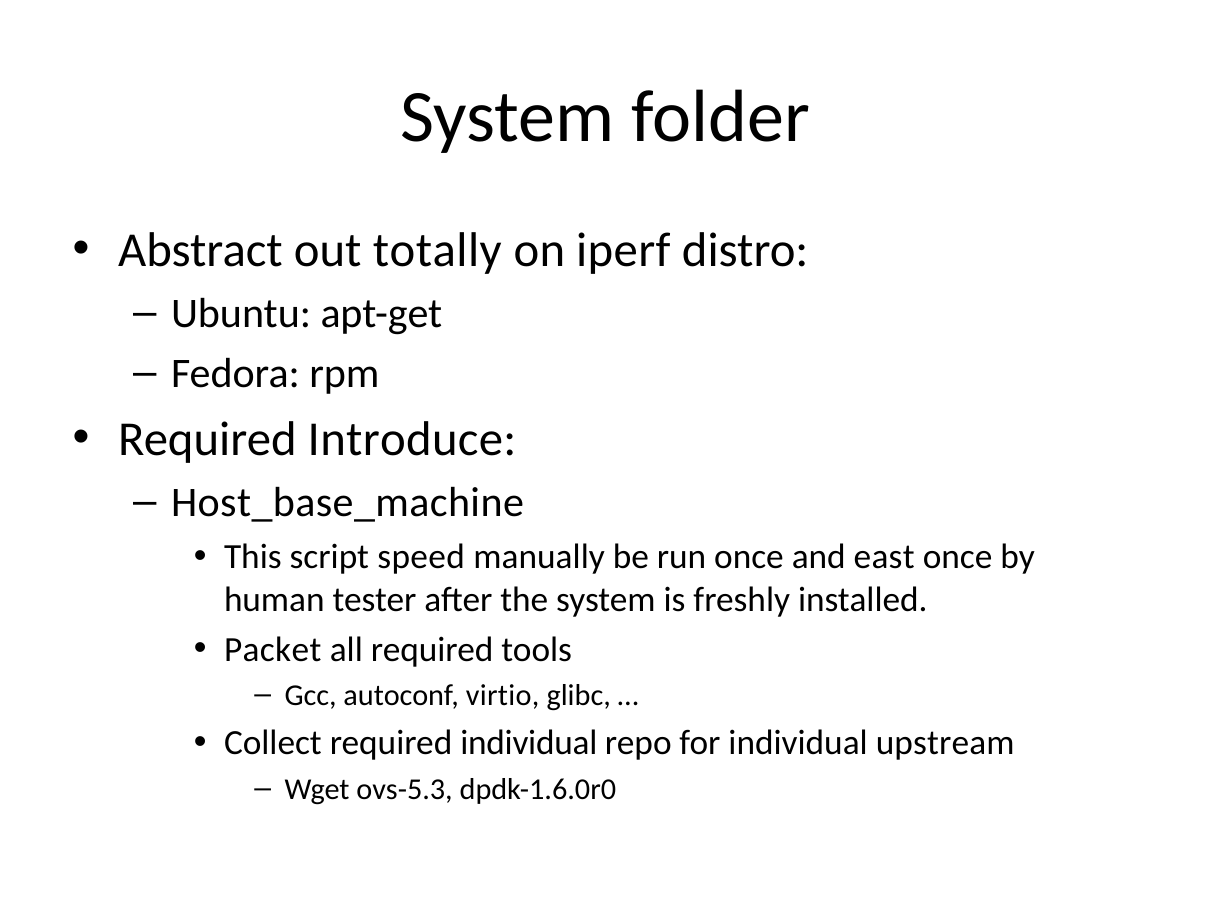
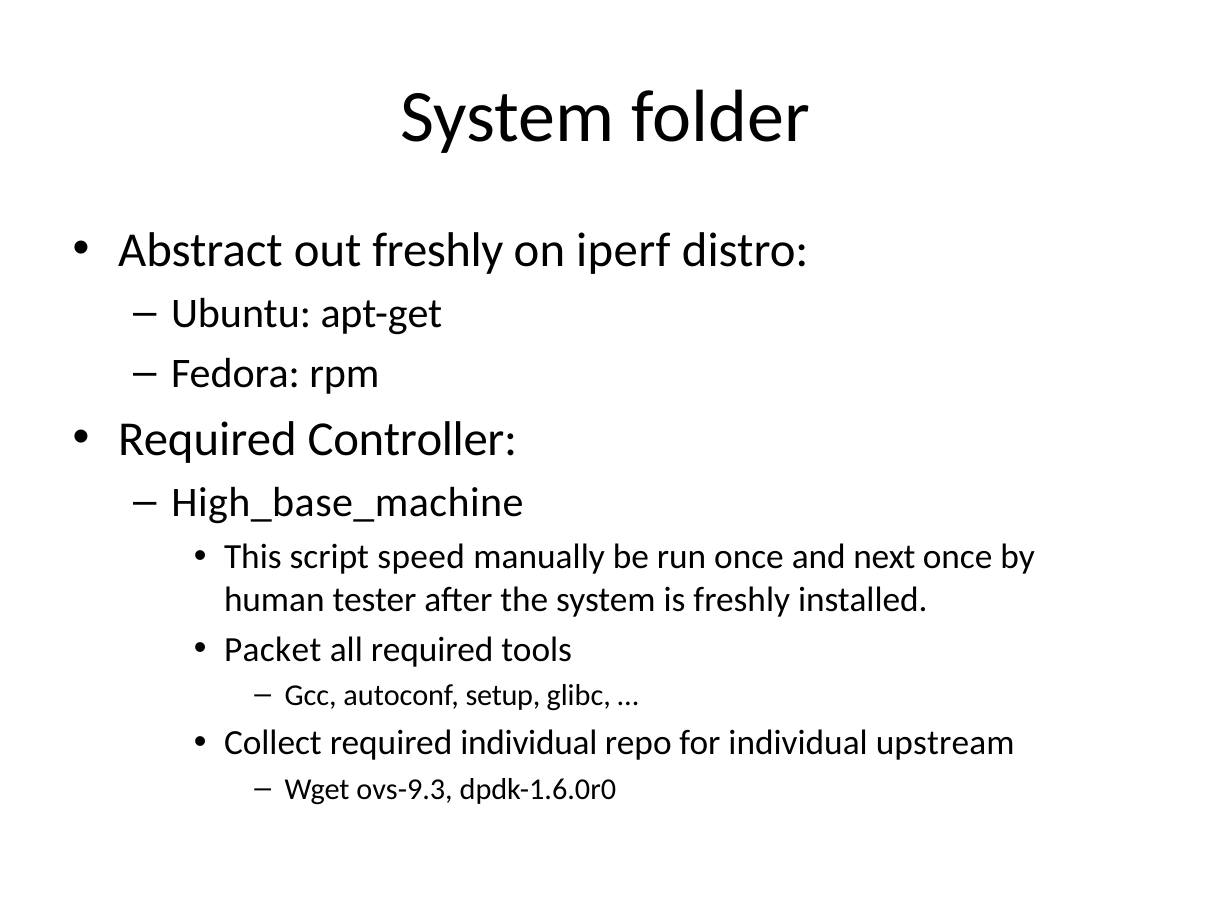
out totally: totally -> freshly (438, 251)
Introduce: Introduce -> Controller (412, 440)
Host_base_machine: Host_base_machine -> High_base_machine (347, 503)
east: east -> next (884, 557)
virtio: virtio -> setup (503, 696)
ovs-5.3: ovs-5.3 -> ovs-9.3 (405, 789)
